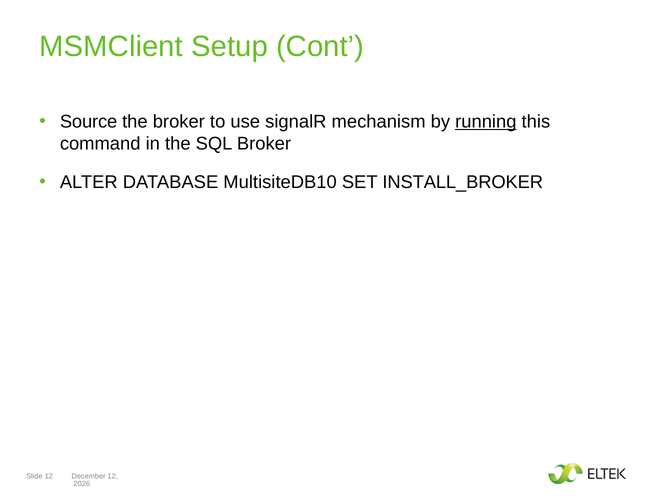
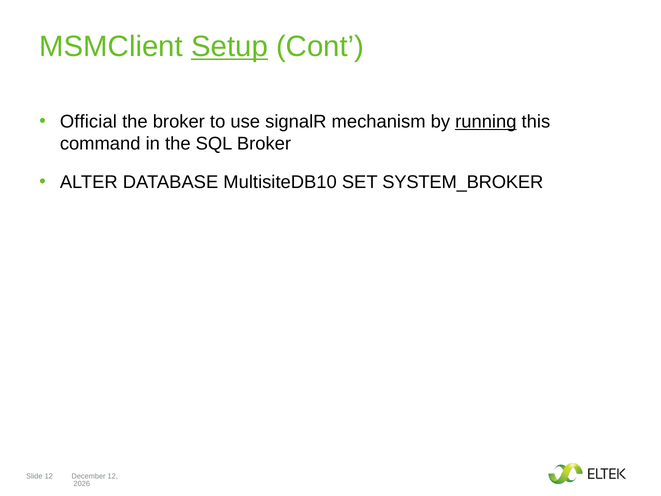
Setup underline: none -> present (229, 47)
Source: Source -> Official (88, 122)
INSTALL_BROKER: INSTALL_BROKER -> SYSTEM_BROKER (463, 182)
